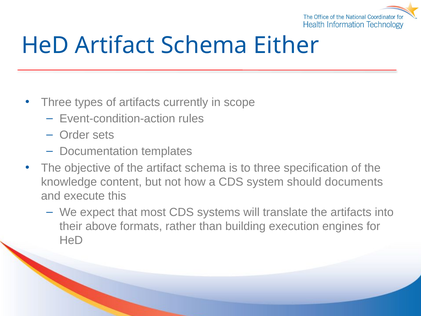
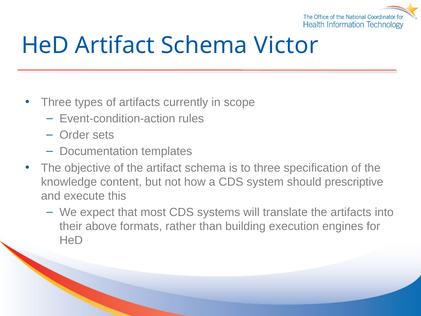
Either: Either -> Victor (286, 45)
documents: documents -> prescriptive (354, 182)
